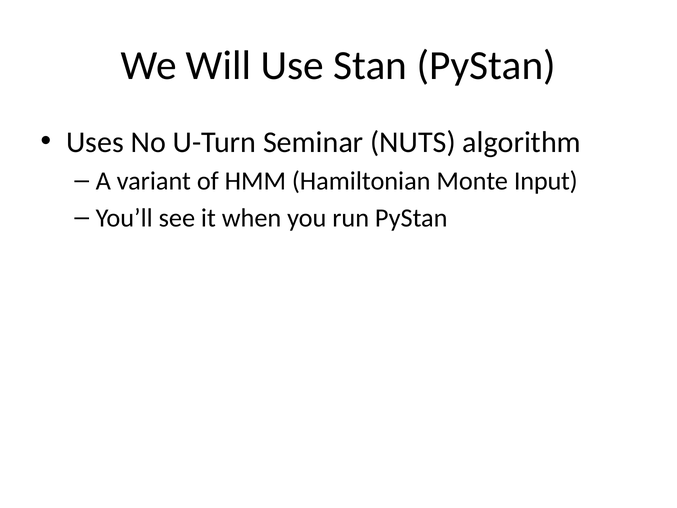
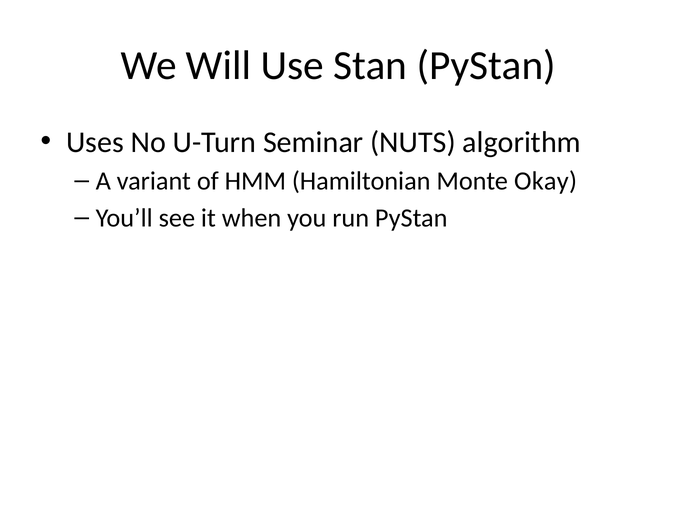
Input: Input -> Okay (546, 181)
